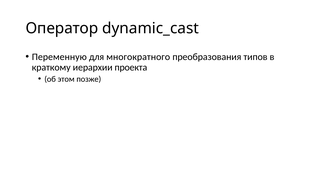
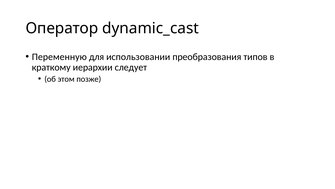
многократного: многократного -> использовании (138, 57)
проекта: проекта -> следует (131, 67)
